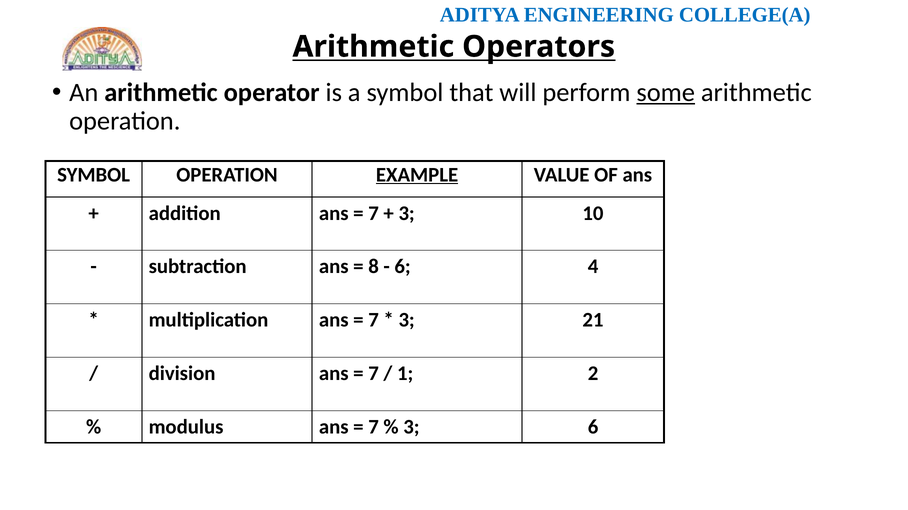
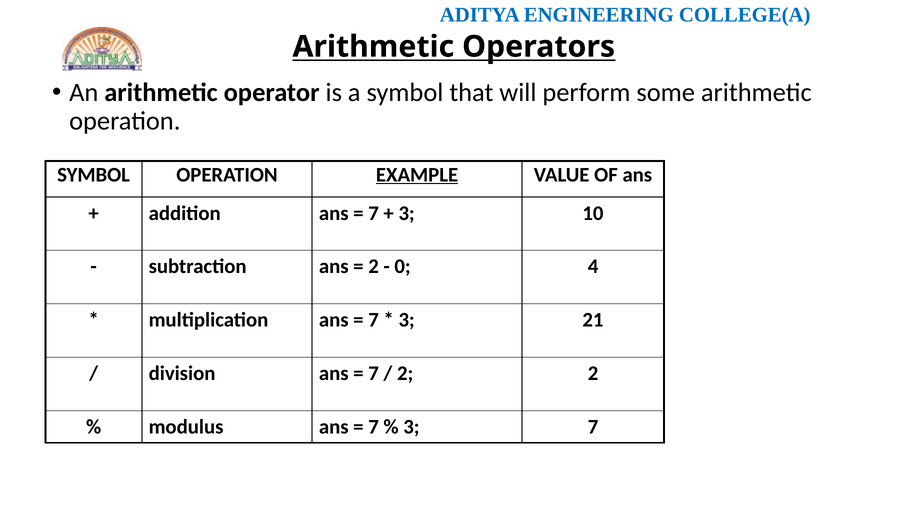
some underline: present -> none (666, 92)
8: 8 -> 2 (374, 267)
6: 6 -> 0 (403, 267)
1: 1 -> 2 (405, 374)
3 6: 6 -> 7 (593, 428)
